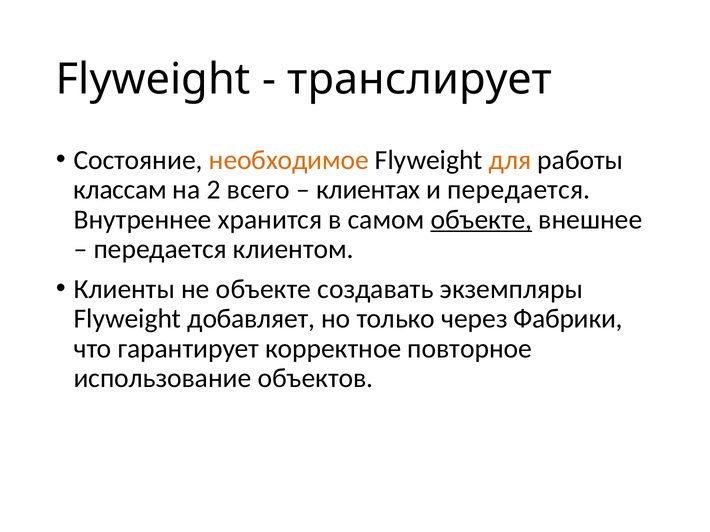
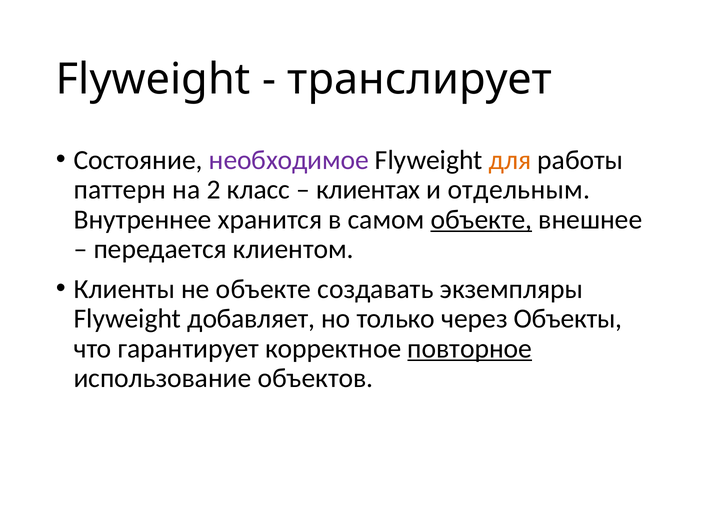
необходимое colour: orange -> purple (289, 160)
классам: классам -> паттерн (120, 190)
всего: всего -> класс (258, 190)
и передается: передается -> отдельным (519, 190)
Фабрики: Фабрики -> Объекты (568, 319)
повторное underline: none -> present (470, 349)
